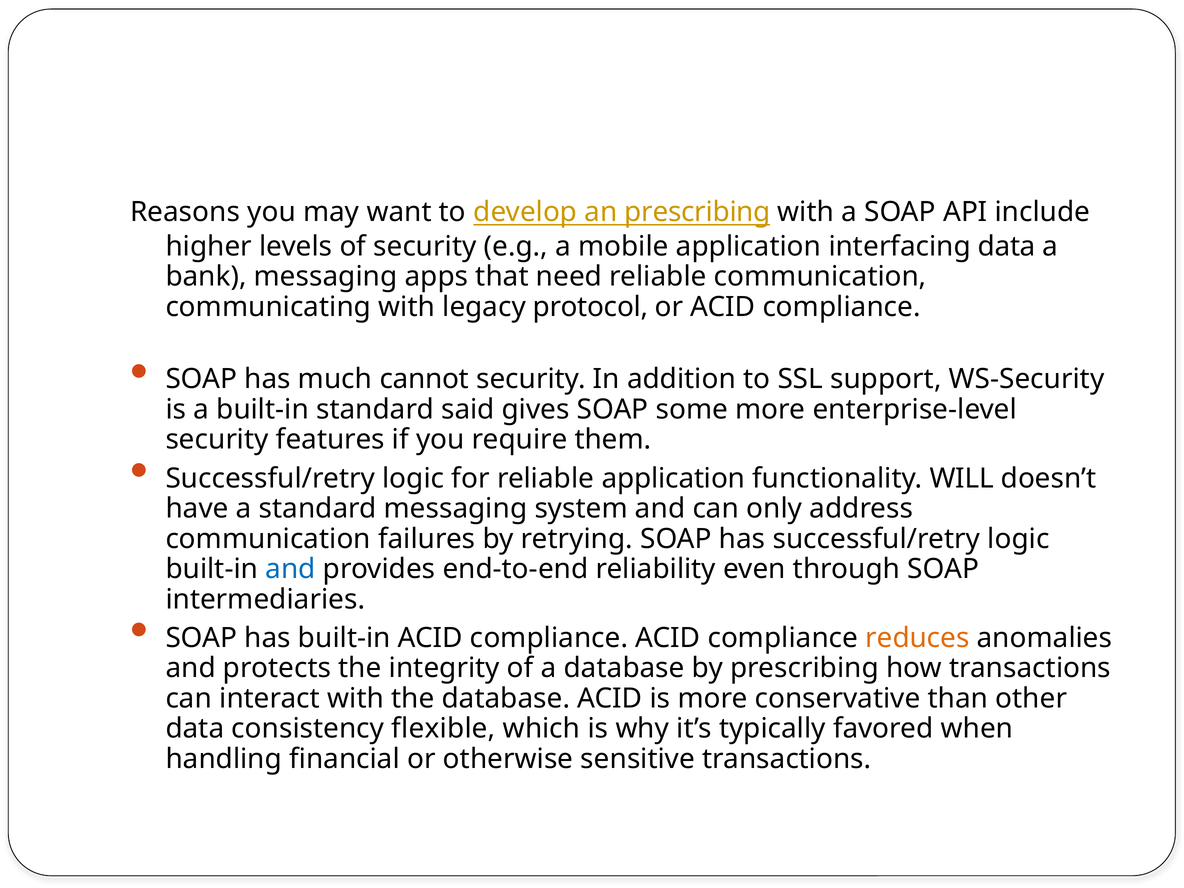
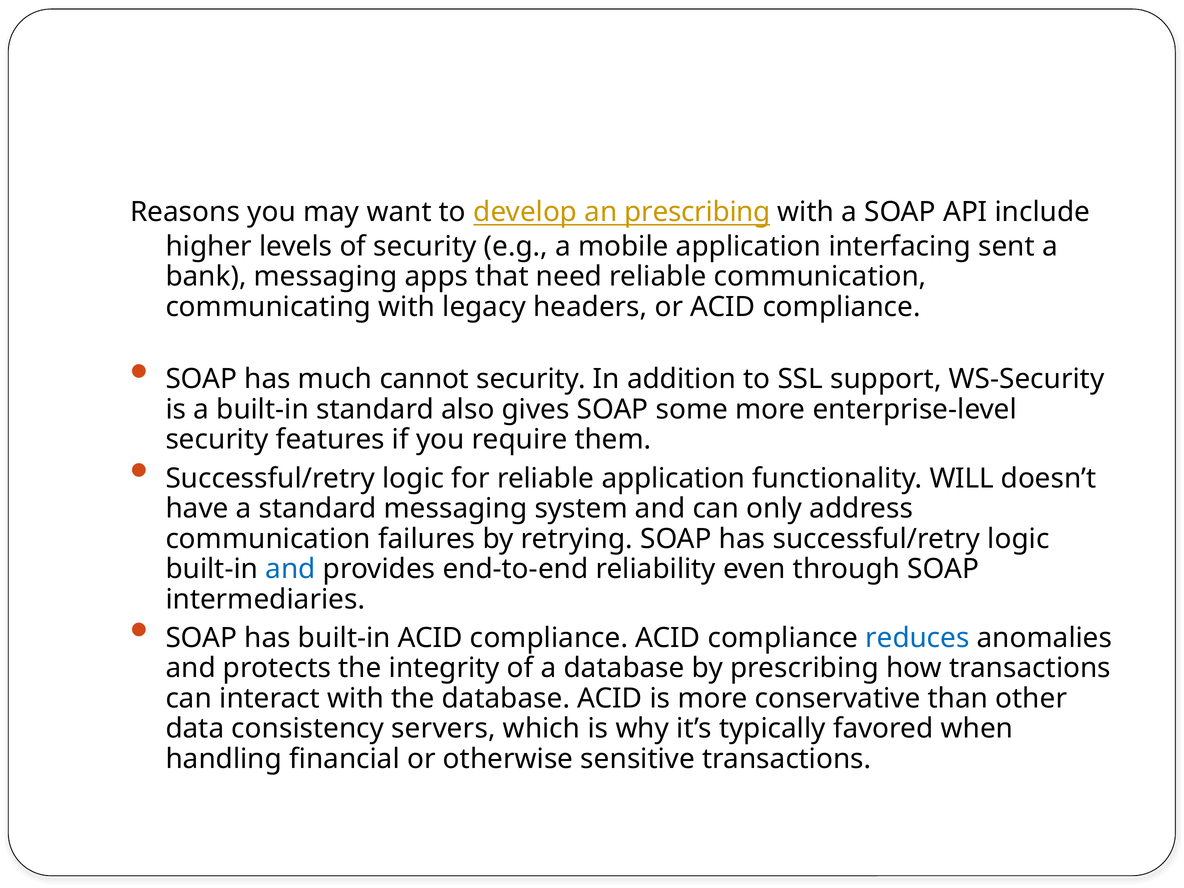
interfacing data: data -> sent (1006, 246)
protocol: protocol -> headers (590, 307)
said: said -> also (468, 409)
reduces colour: orange -> blue (917, 638)
flexible: flexible -> servers (443, 729)
